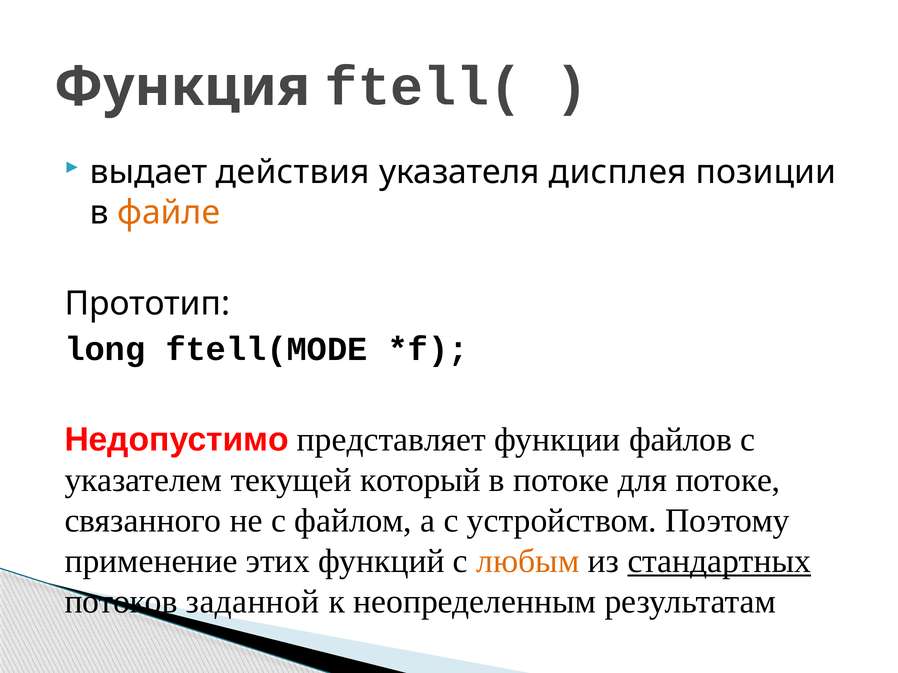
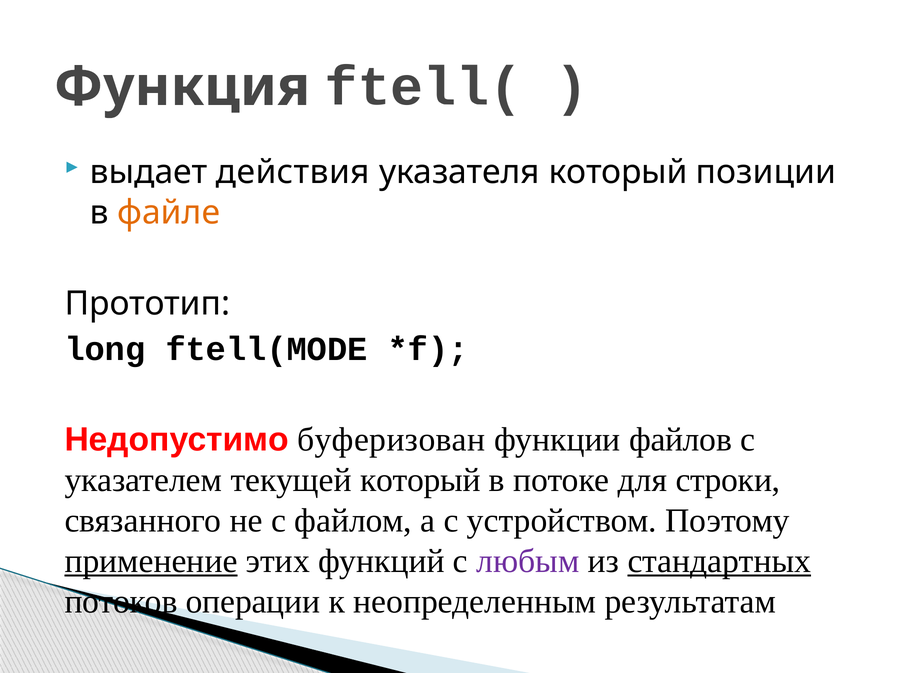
указателя дисплея: дисплея -> который (618, 172)
представляет: представляет -> буферизован (391, 440)
для потоке: потоке -> строки (728, 481)
применение underline: none -> present (151, 561)
любым colour: orange -> purple (528, 561)
заданной: заданной -> операции (253, 602)
